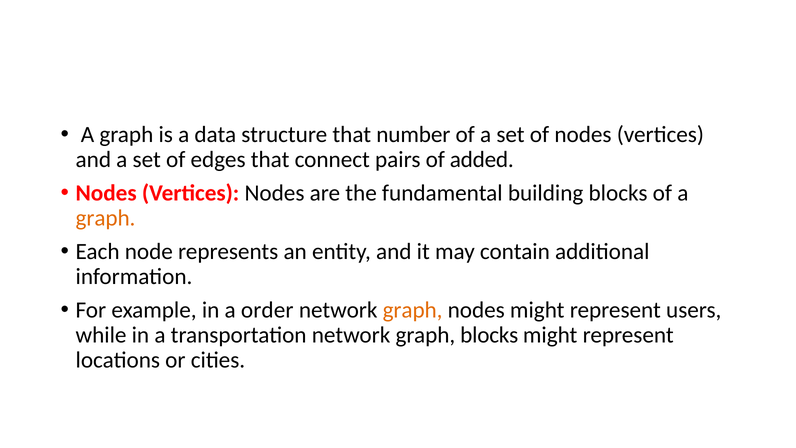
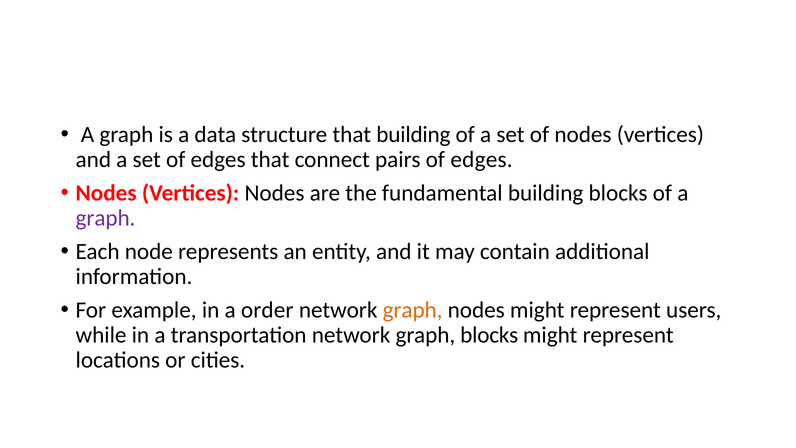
that number: number -> building (413, 135)
pairs of added: added -> edges (482, 160)
graph colour: orange -> purple (106, 218)
